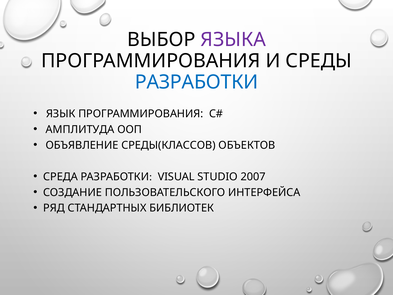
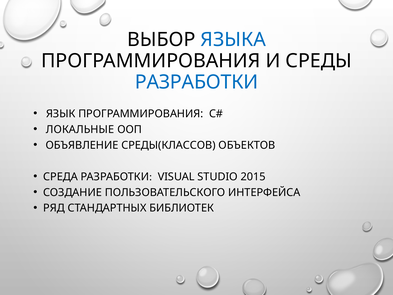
ЯЗЫКА colour: purple -> blue (233, 40)
АМПЛИТУДА: АМПЛИТУДА -> ЛОКАЛЬНЫЕ (80, 129)
2007: 2007 -> 2015 (253, 177)
